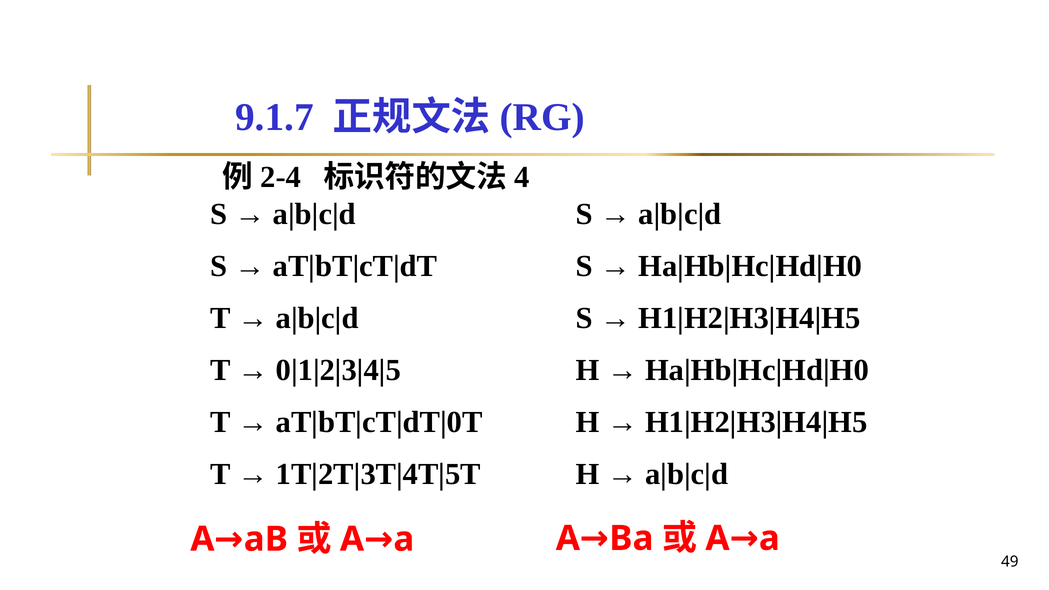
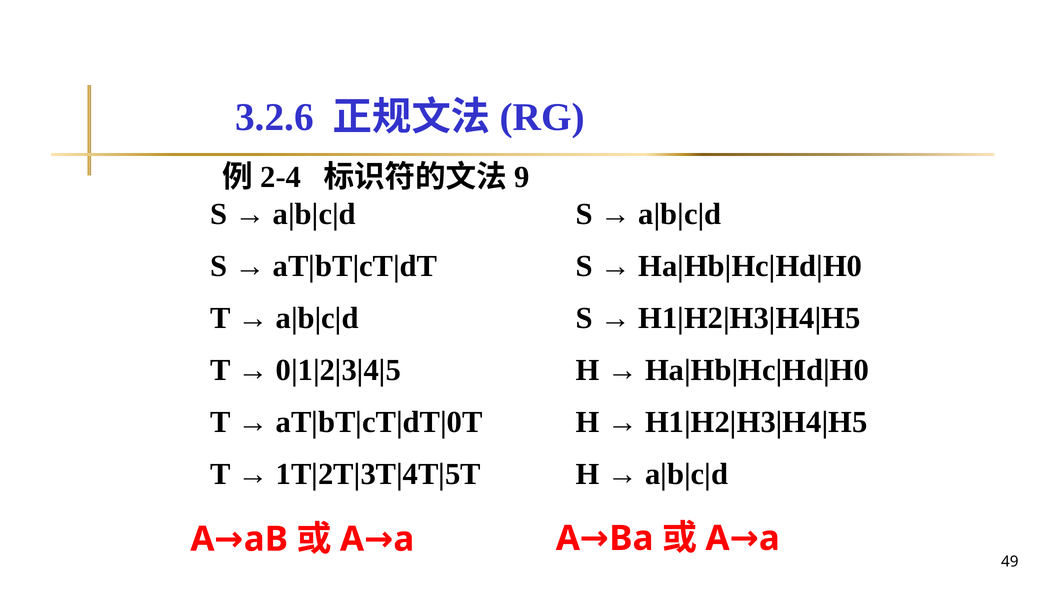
9.1.7: 9.1.7 -> 3.2.6 (274, 117)
4: 4 -> 9 (522, 177)
